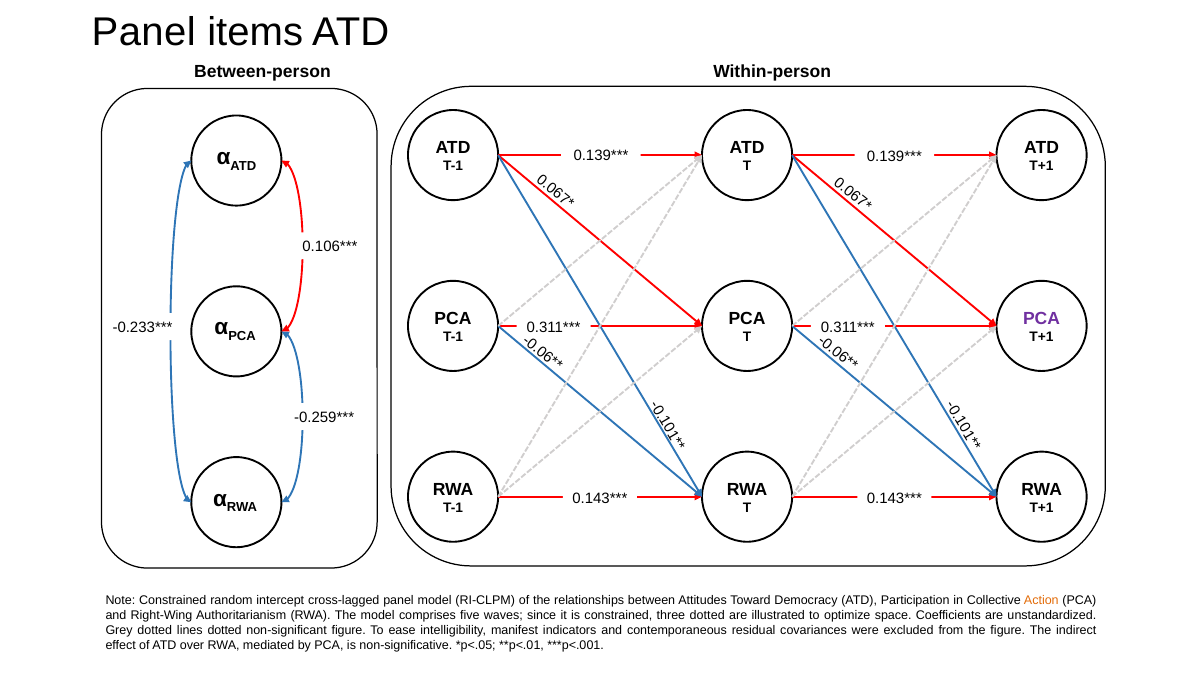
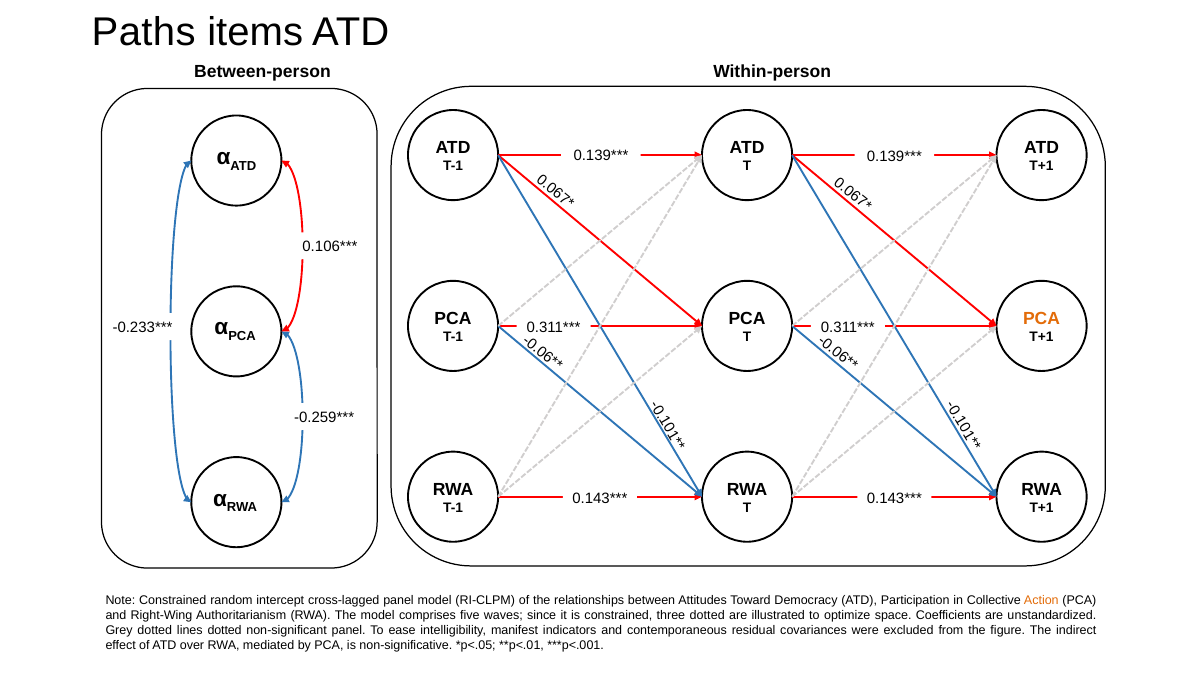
Panel: Panel -> Paths (144, 33)
PCA colour: purple -> orange (1042, 319)
non-significant figure: figure -> panel (349, 631)
